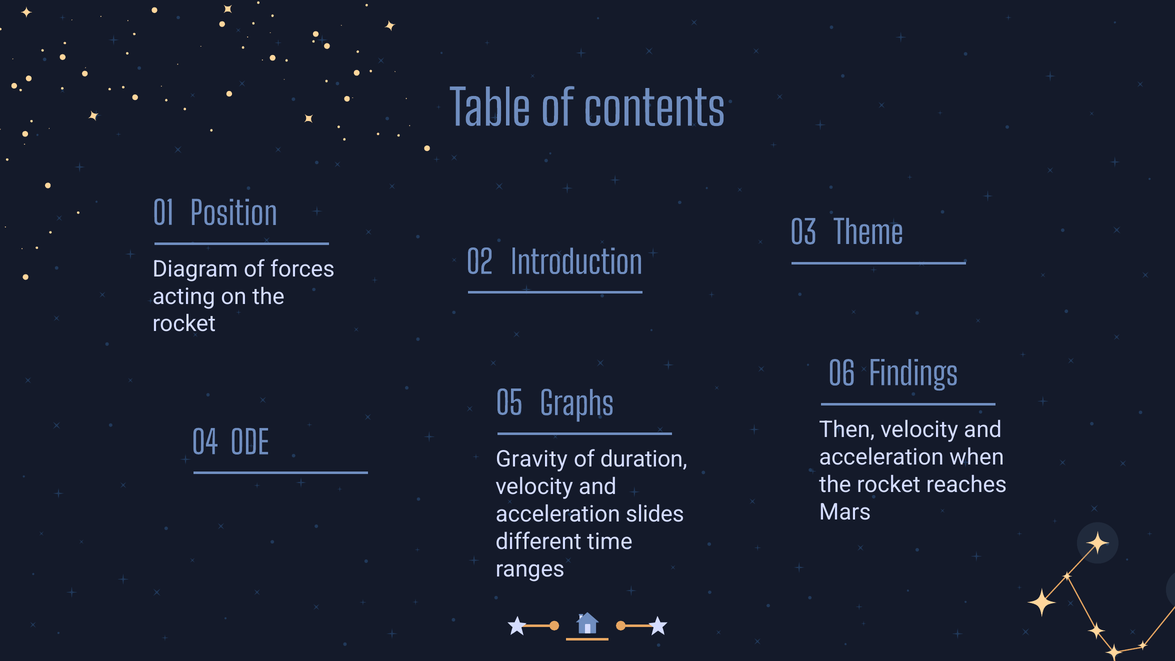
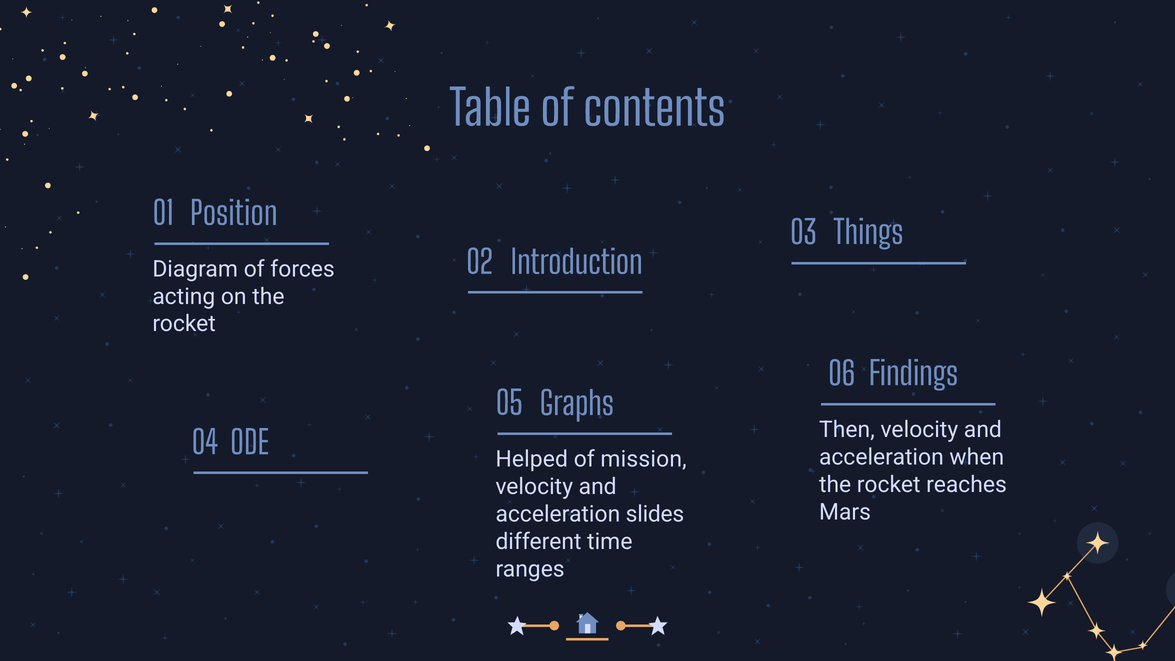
Theme: Theme -> Things (868, 233)
Gravity: Gravity -> Helped (532, 459)
duration: duration -> mission (644, 459)
